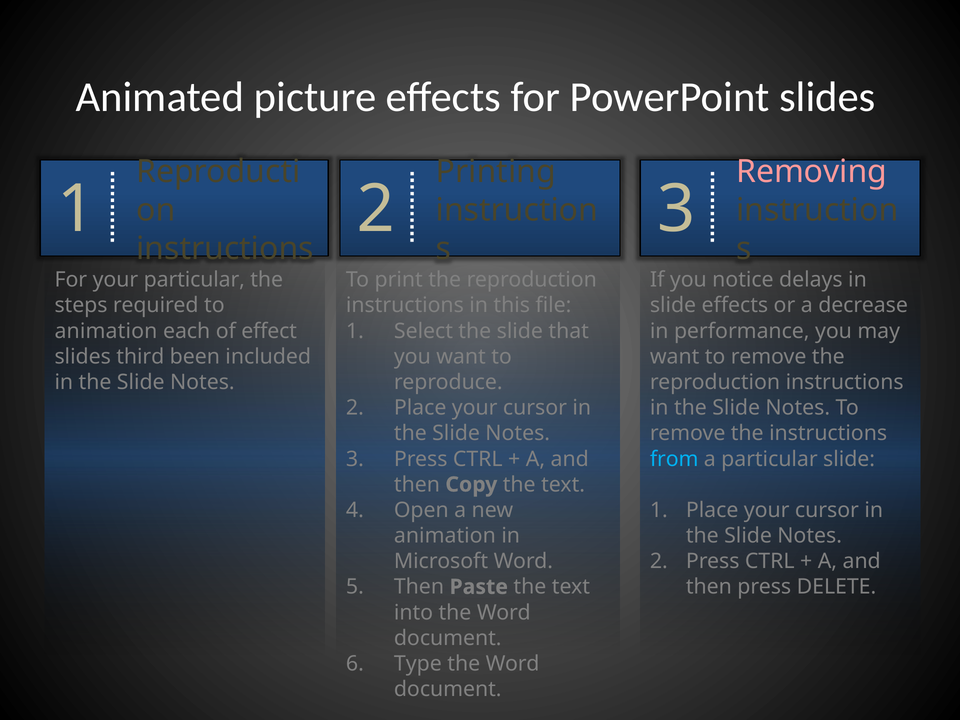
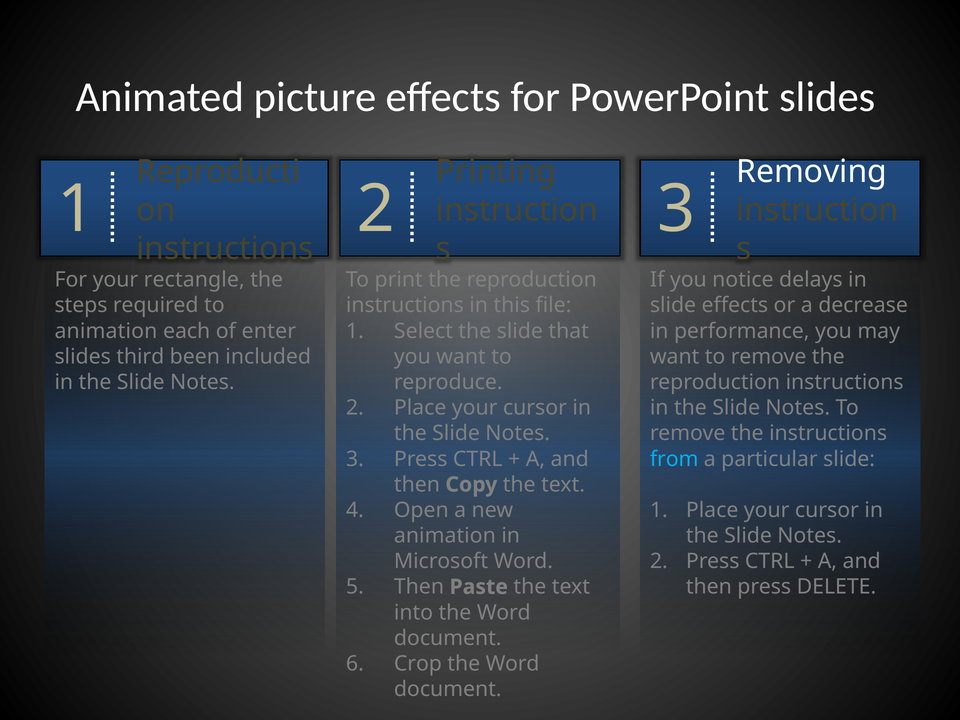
Removing colour: pink -> white (812, 172)
your particular: particular -> rectangle (194, 280)
effect: effect -> enter (269, 331)
Type: Type -> Crop (418, 664)
